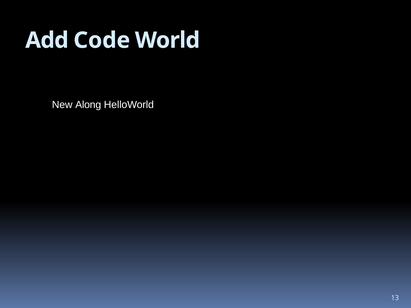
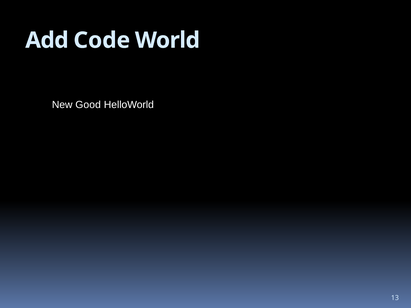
Along: Along -> Good (88, 105)
